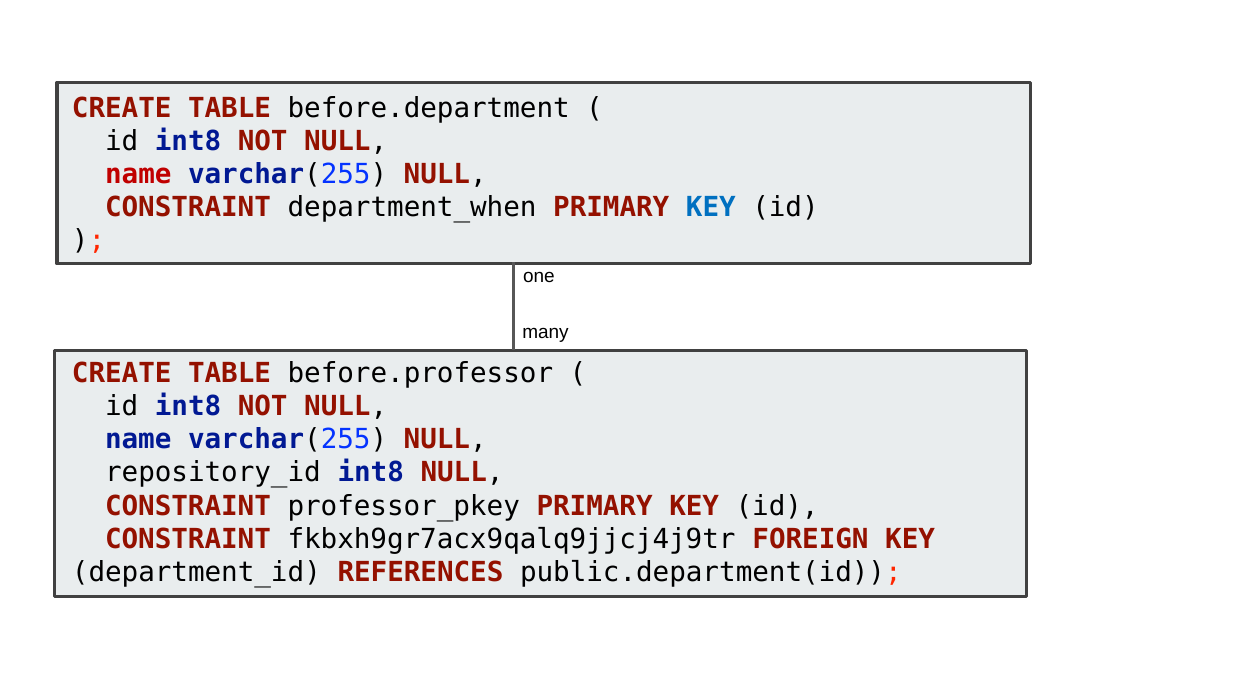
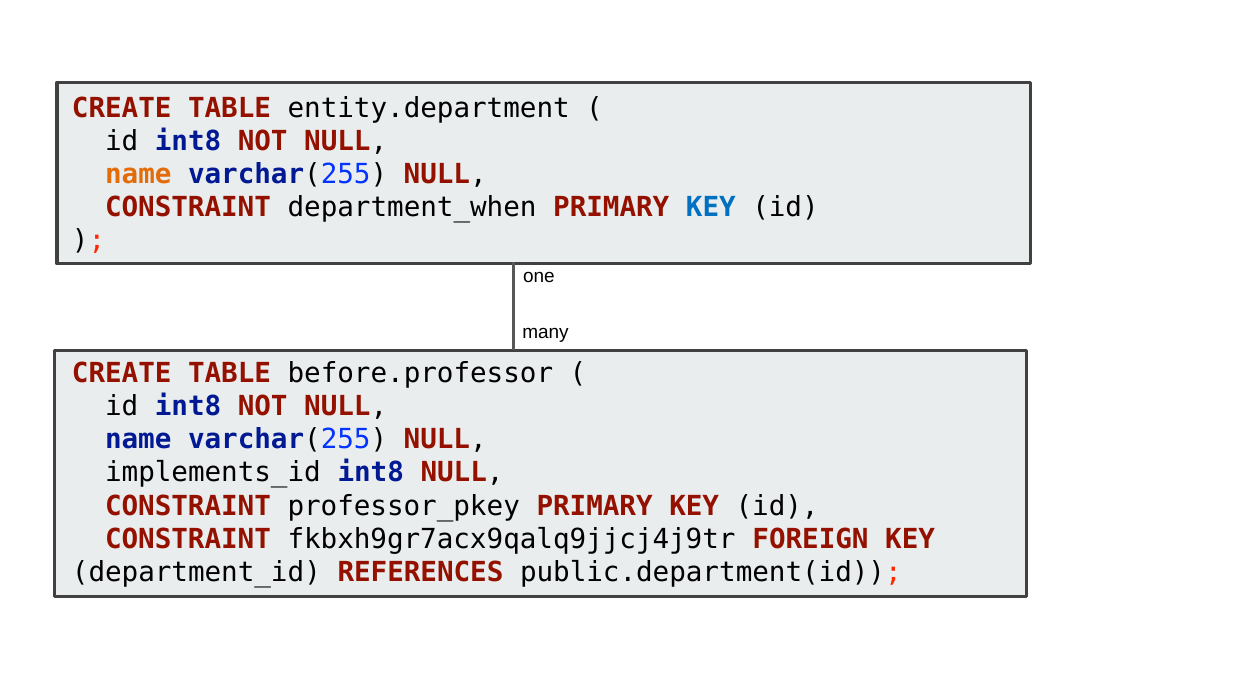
before.department: before.department -> entity.department (429, 108)
name colour: red -> orange (138, 174)
repository_id: repository_id -> implements_id (213, 473)
